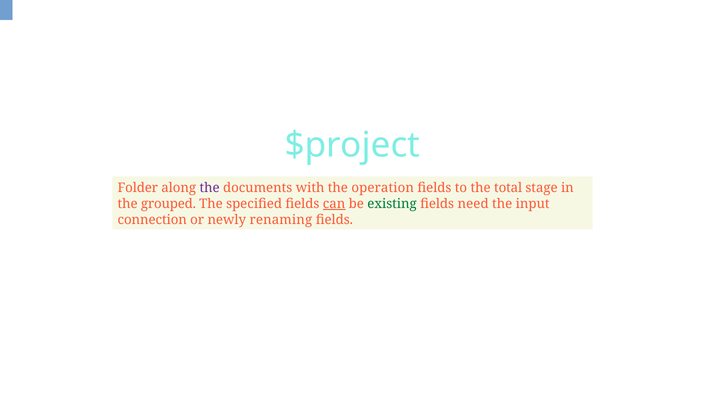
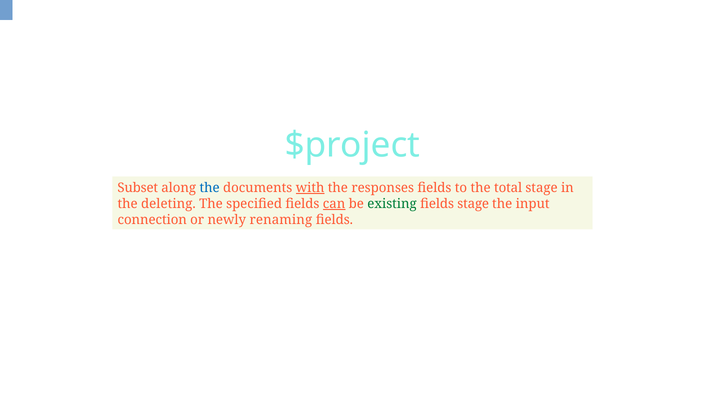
Folder: Folder -> Subset (138, 188)
the colour: purple -> blue (210, 188)
with underline: none -> present (310, 188)
operation: operation -> responses (383, 188)
grouped: grouped -> deleting (168, 204)
fields need: need -> stage (473, 204)
